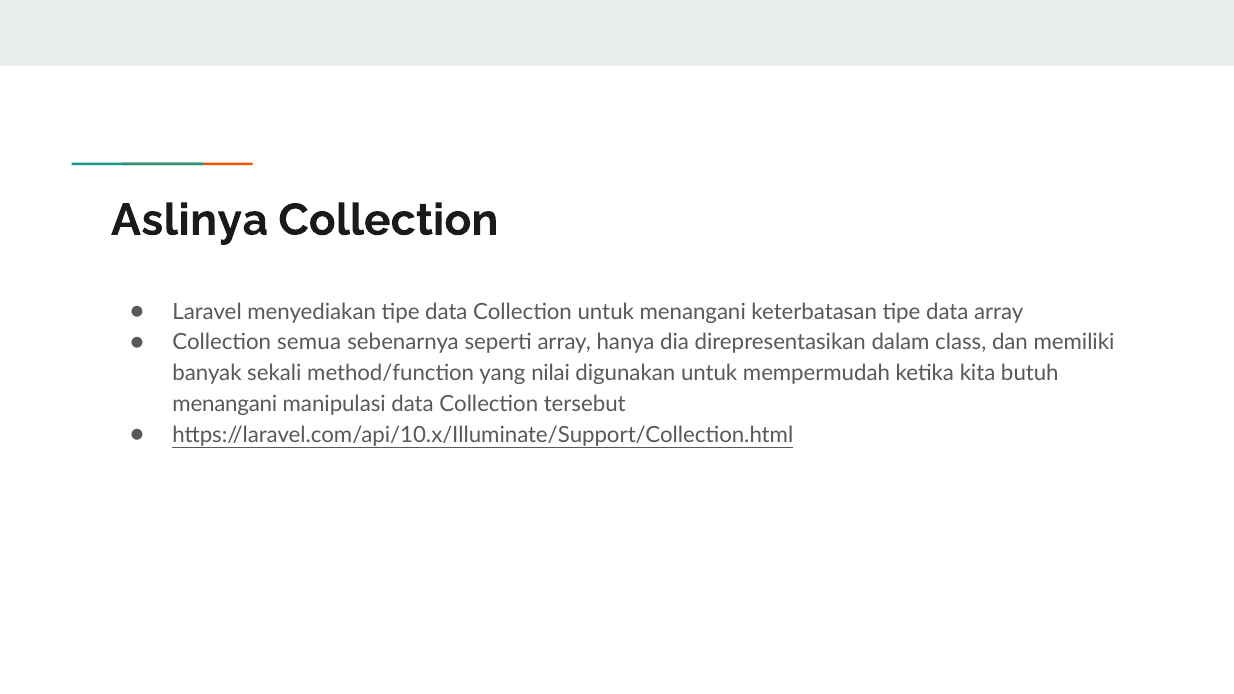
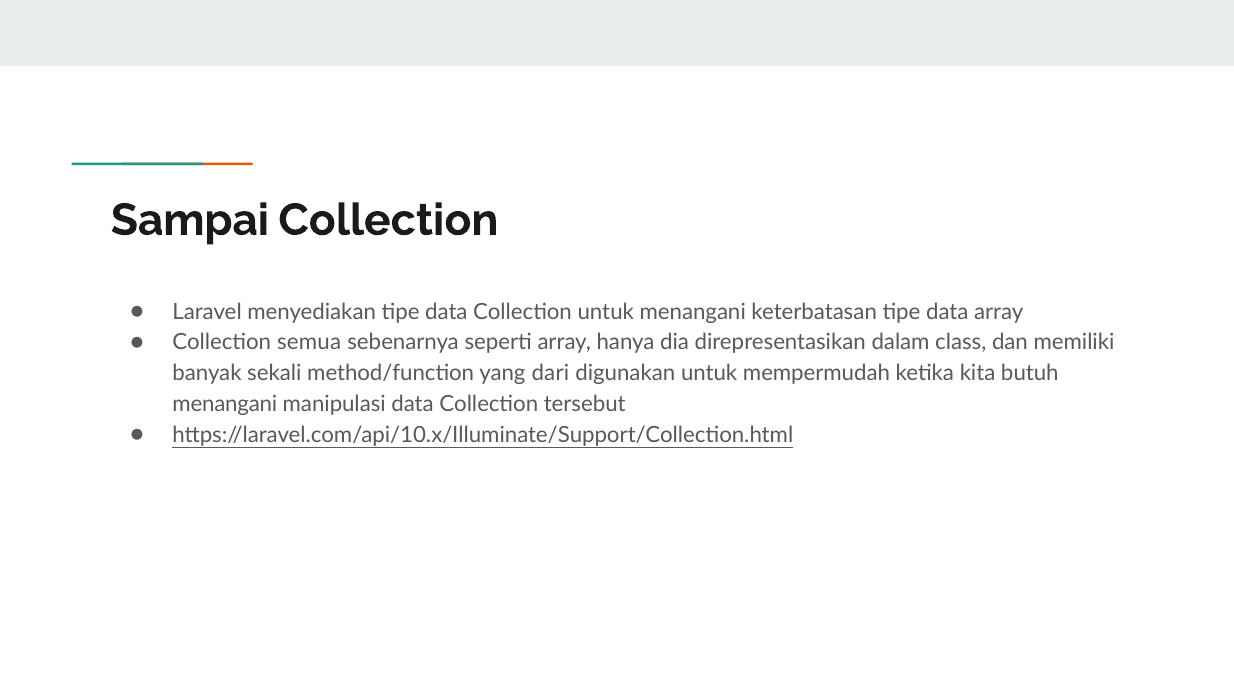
Aslinya: Aslinya -> Sampai (190, 220)
nilai: nilai -> dari (550, 373)
